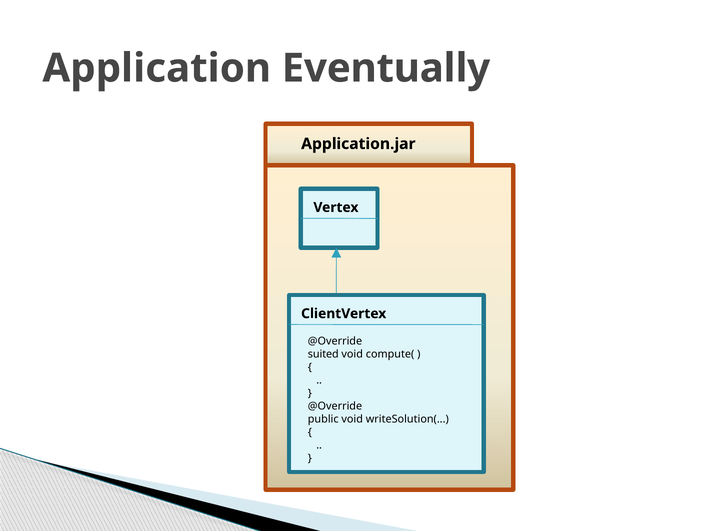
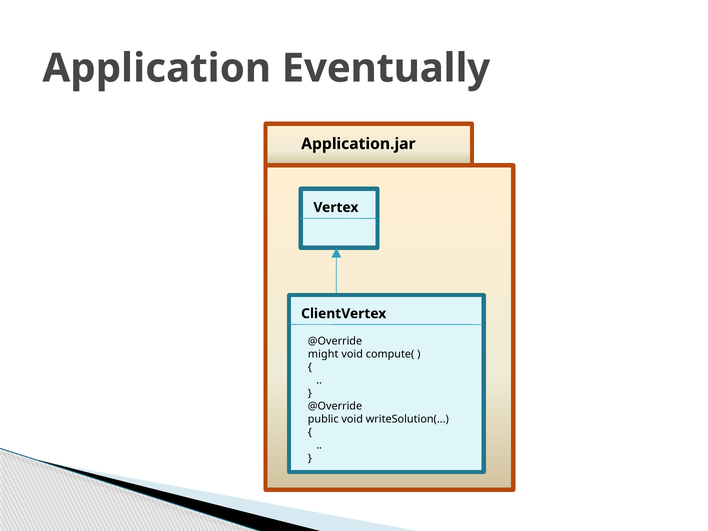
suited: suited -> might (323, 354)
